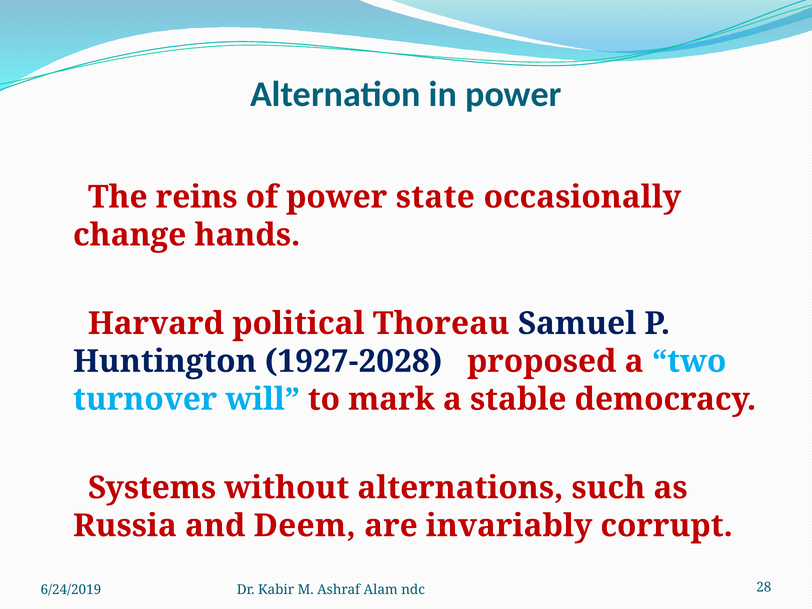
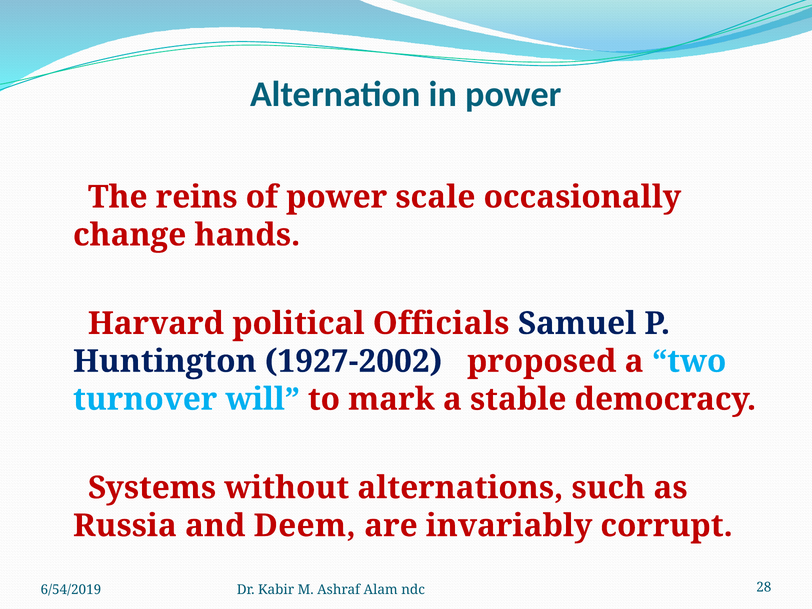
state: state -> scale (435, 197)
Thoreau: Thoreau -> Officials (441, 323)
1927-2028: 1927-2028 -> 1927-2002 (354, 361)
6/24/2019: 6/24/2019 -> 6/54/2019 (71, 590)
